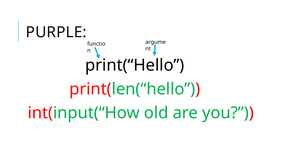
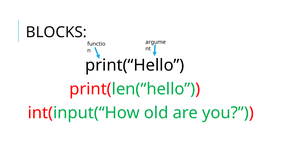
PURPLE: PURPLE -> BLOCKS (56, 32)
